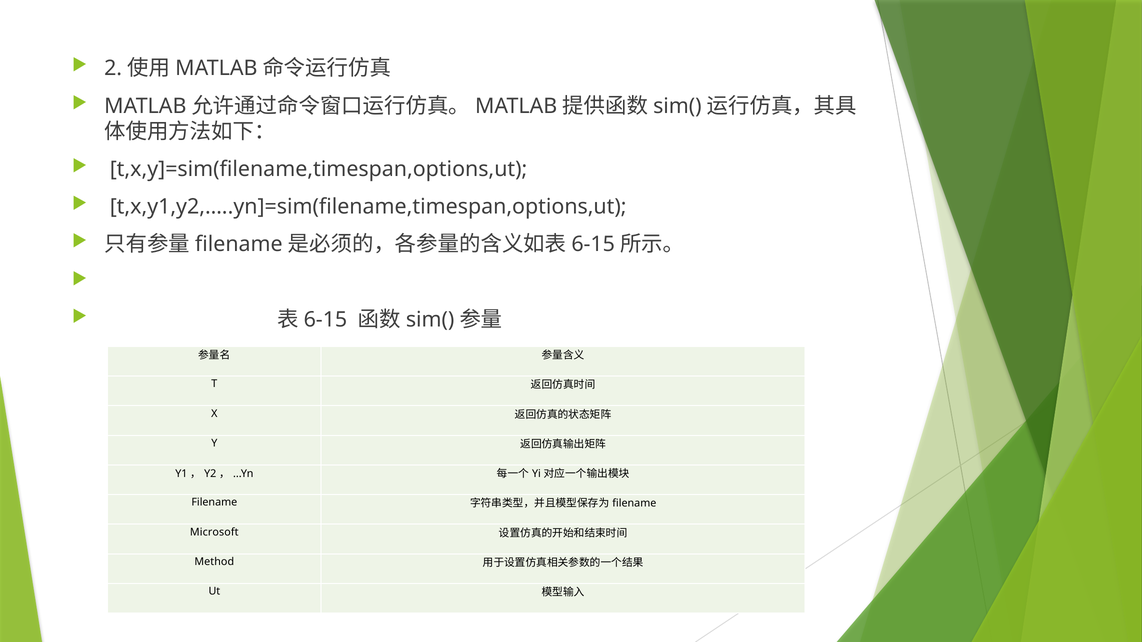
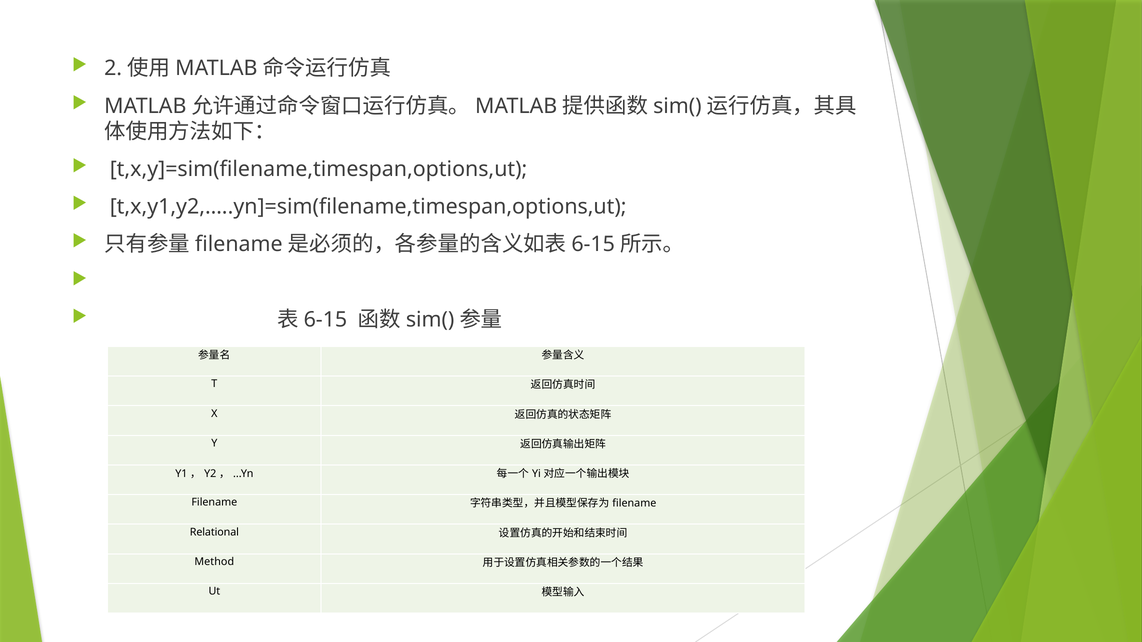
Microsoft: Microsoft -> Relational (214, 532)
